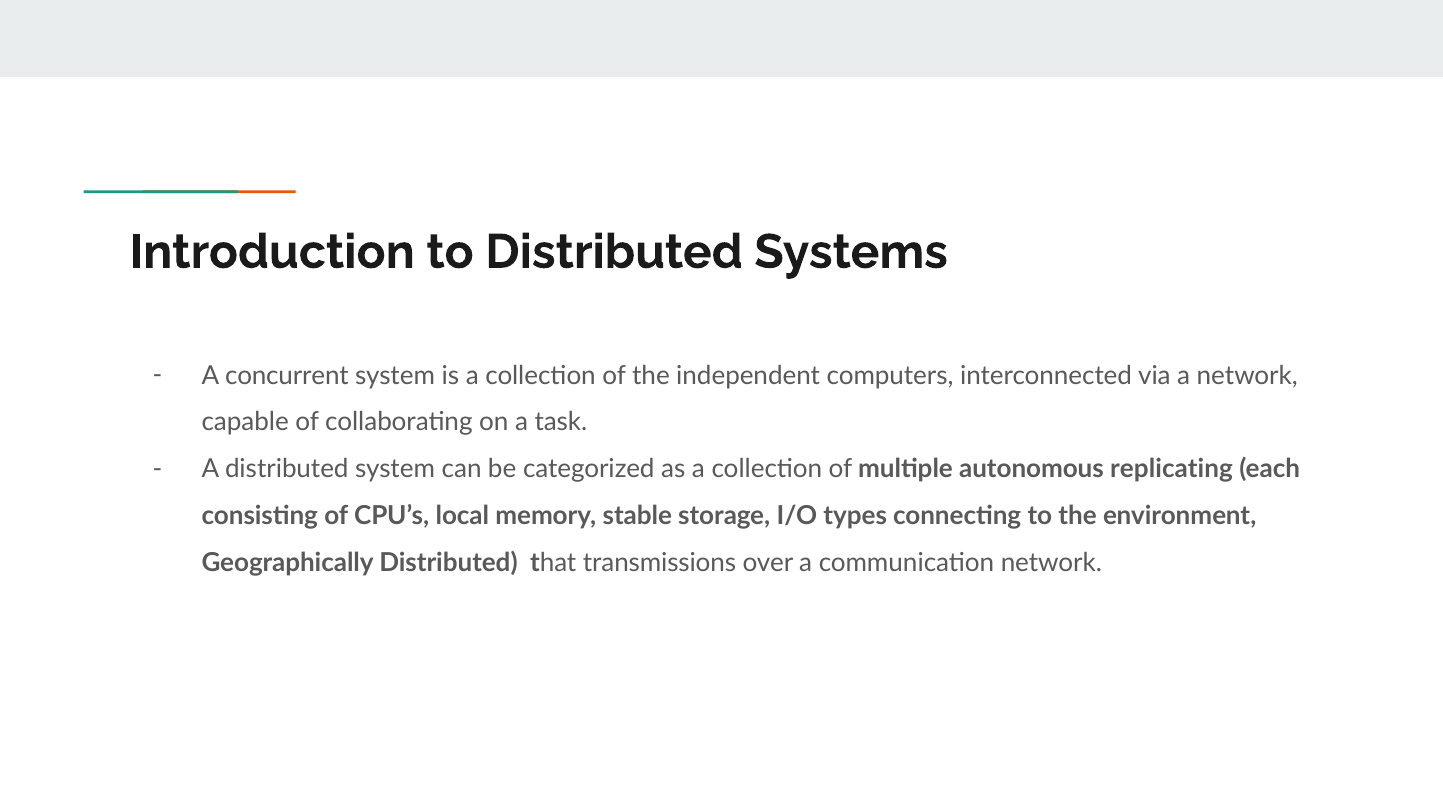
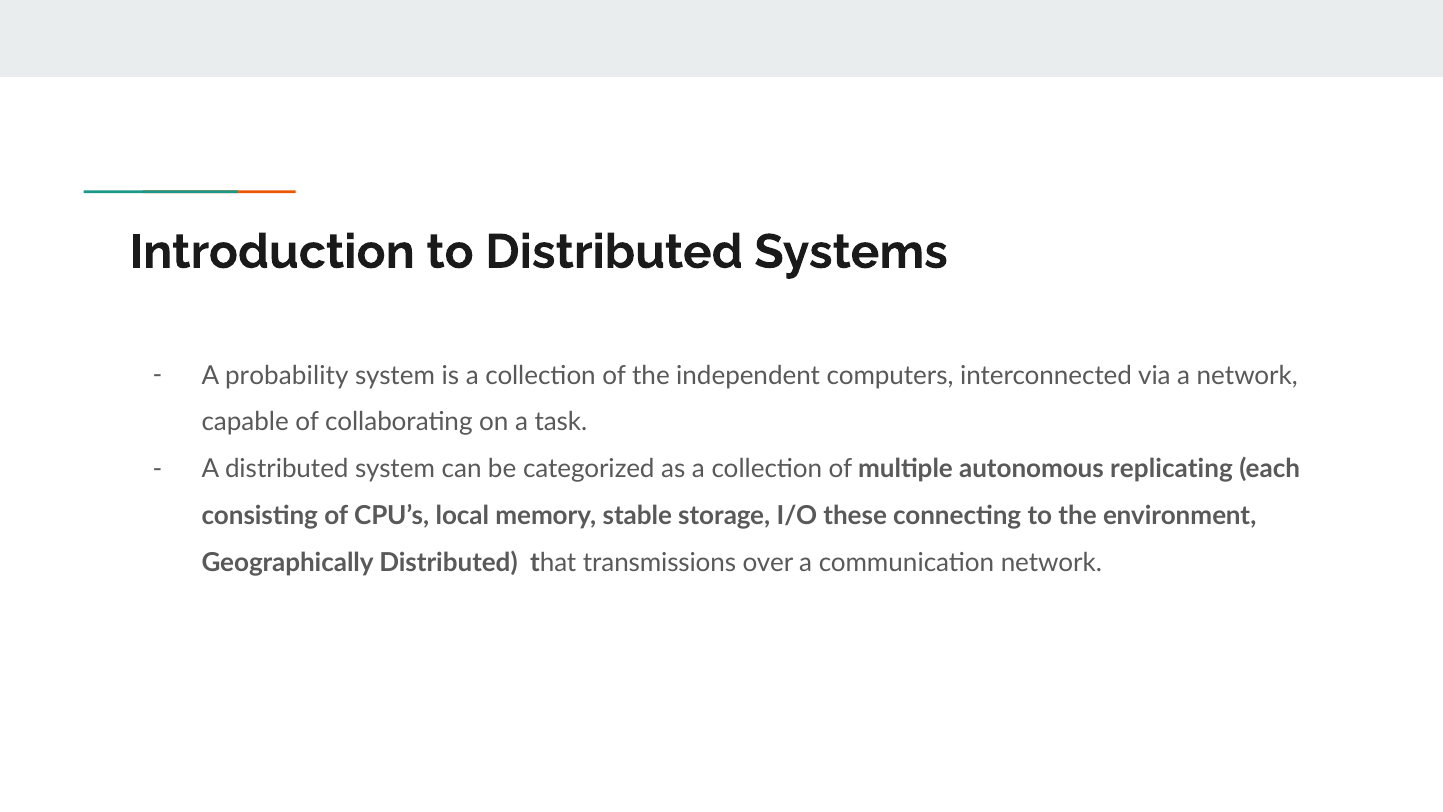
concurrent: concurrent -> probability (287, 375)
types: types -> these (855, 516)
